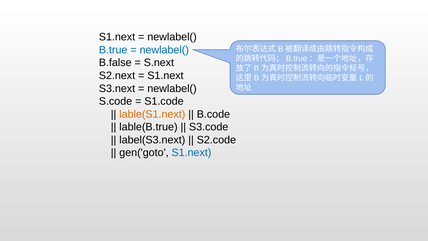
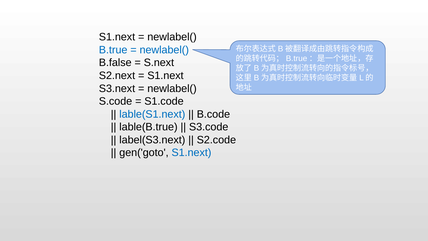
lable(S1.next colour: orange -> blue (152, 114)
